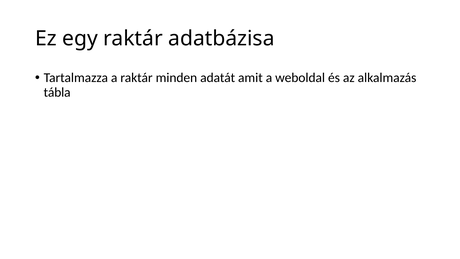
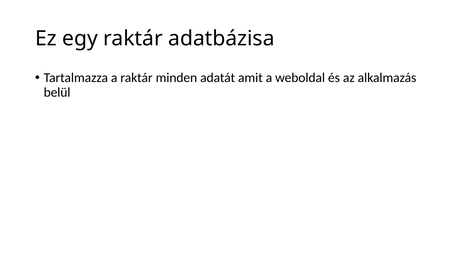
tábla: tábla -> belül (57, 92)
